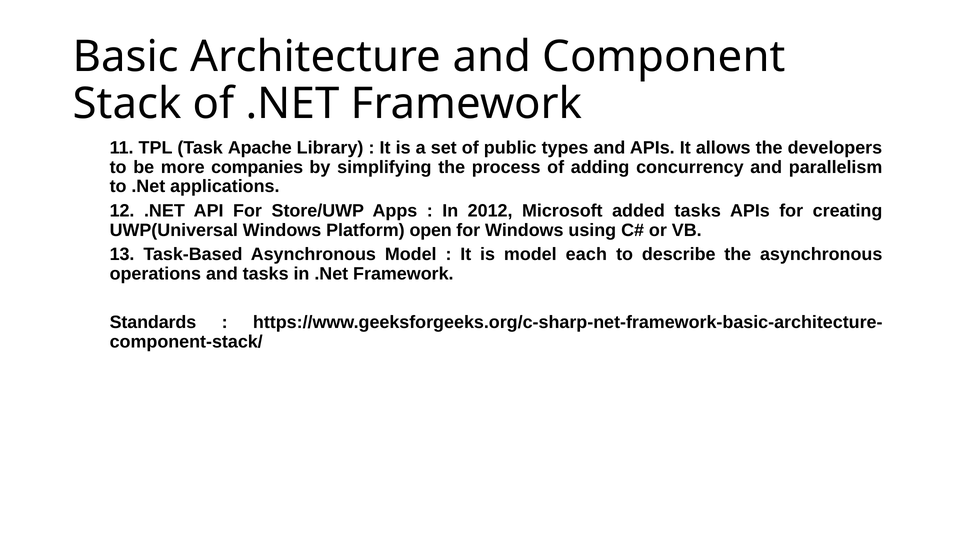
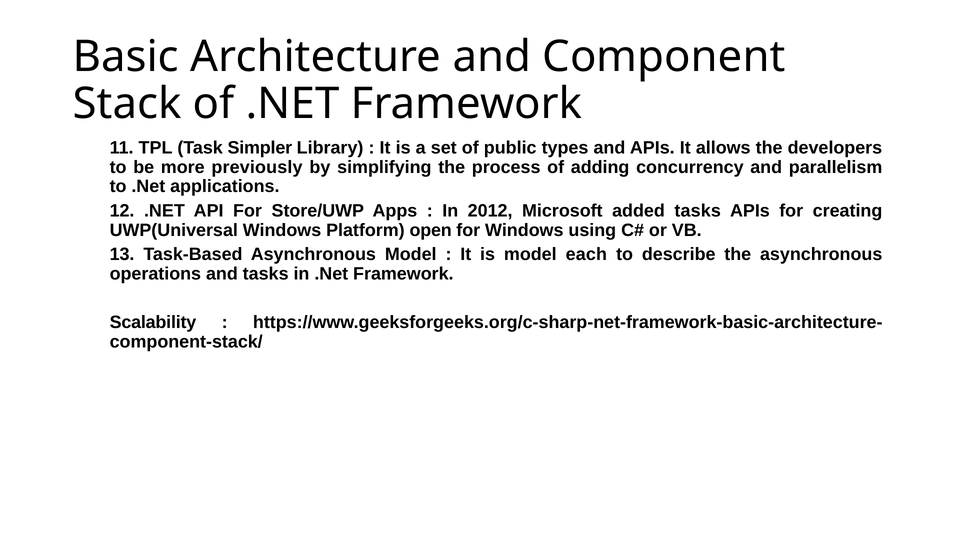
Apache: Apache -> Simpler (260, 148)
companies: companies -> previously (257, 167)
Standards: Standards -> Scalability (153, 322)
